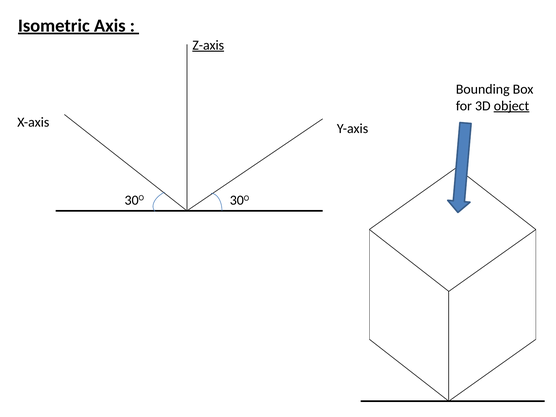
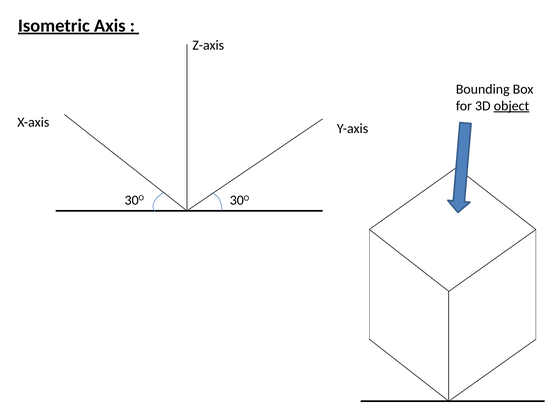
Z-axis underline: present -> none (208, 45)
